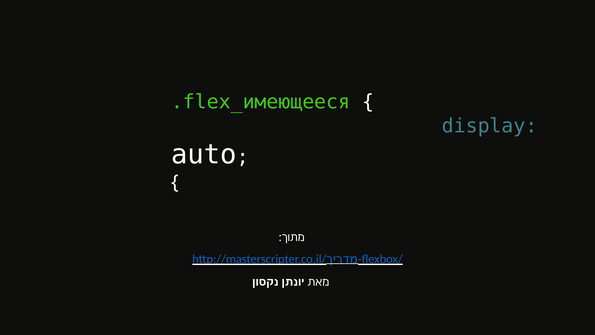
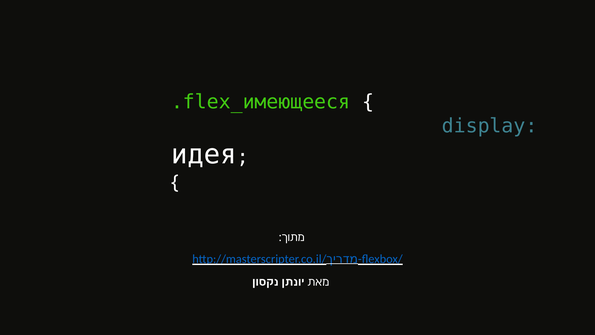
auto: auto -> идея (204, 155)
